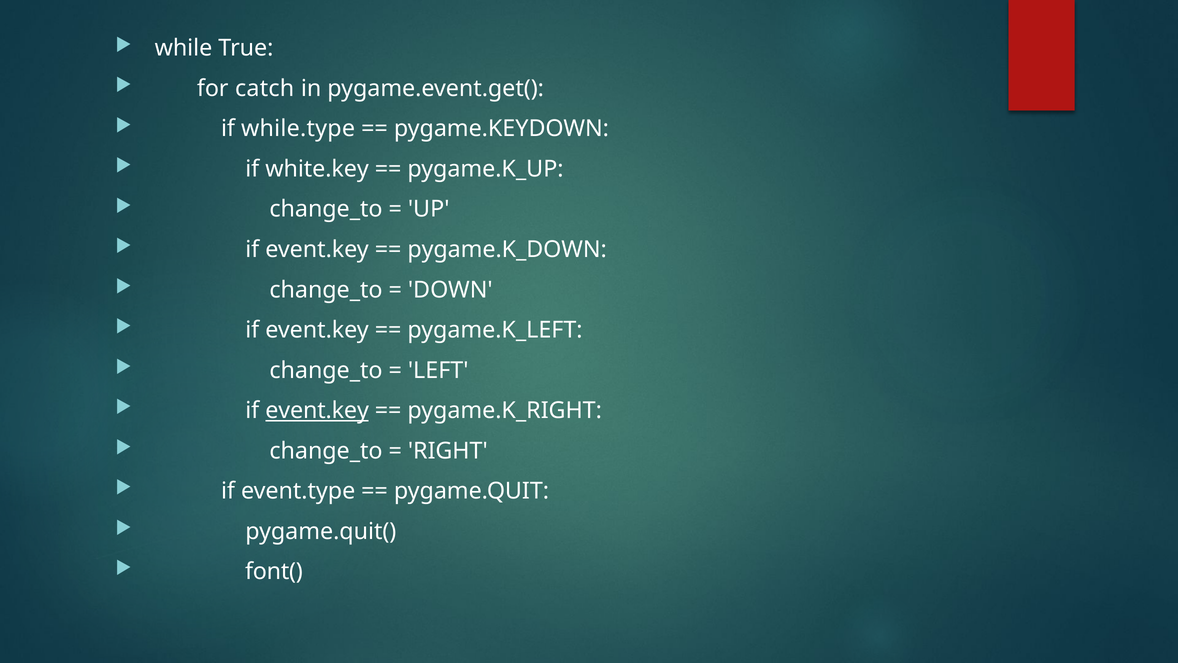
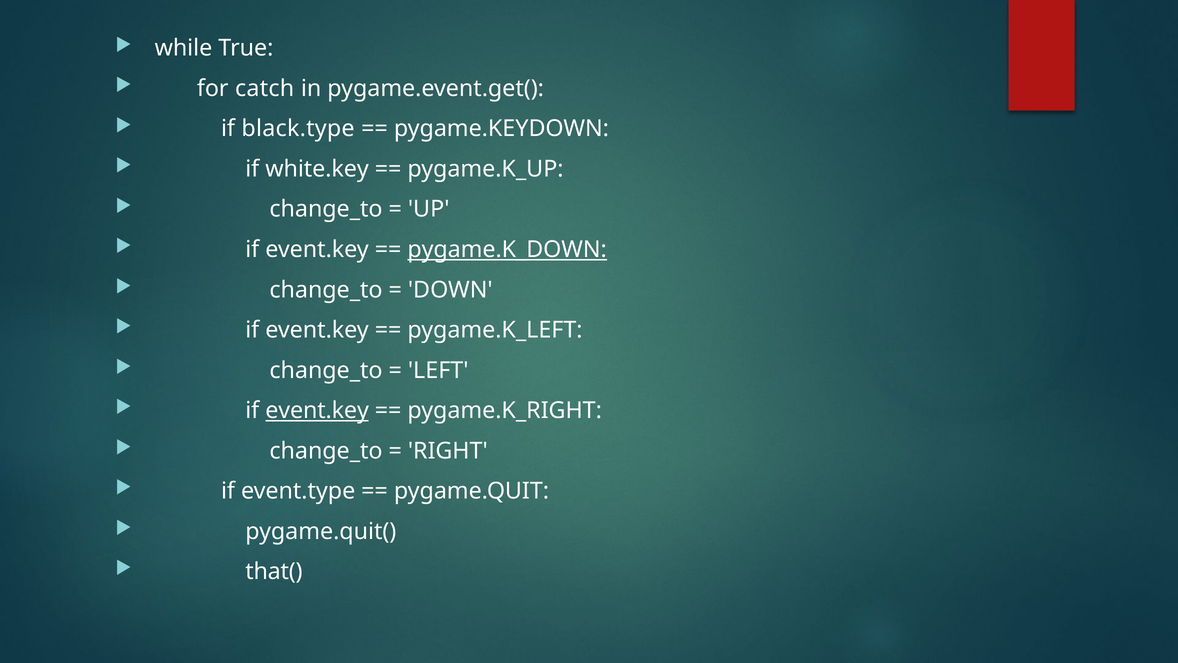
while.type: while.type -> black.type (298, 129)
pygame.K_DOWN underline: none -> present (507, 249)
font(: font( -> that( (274, 571)
